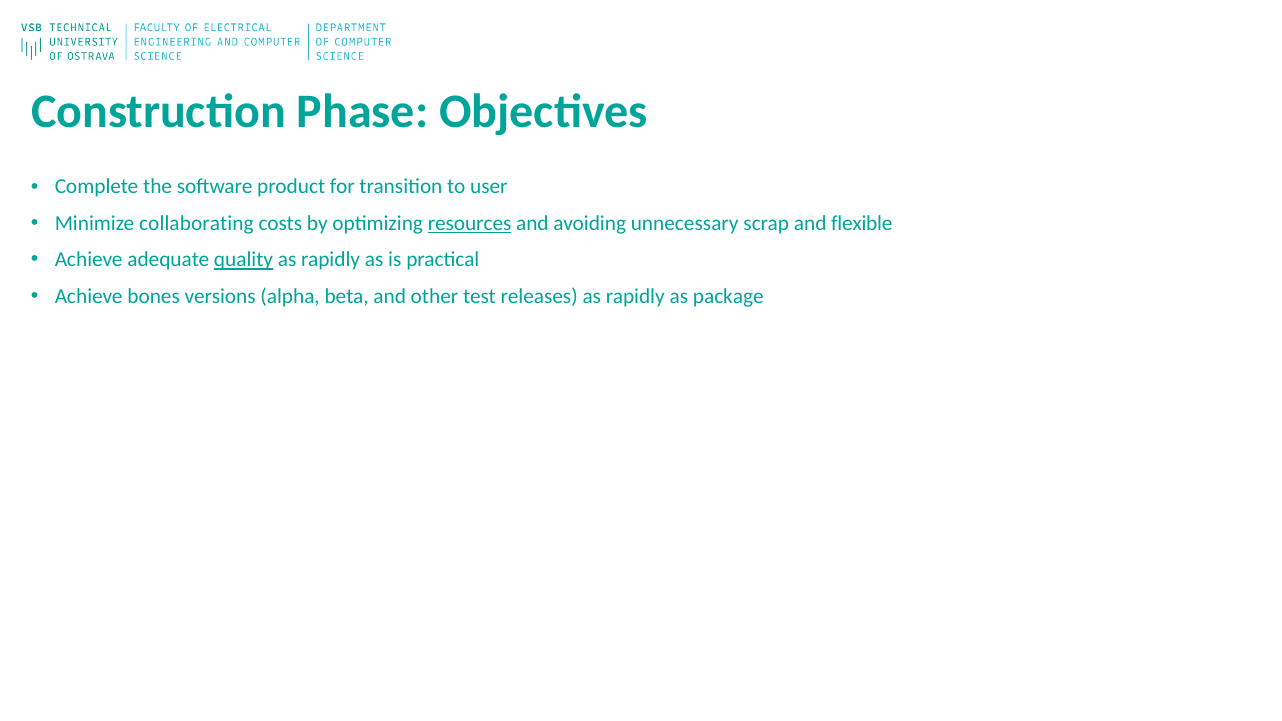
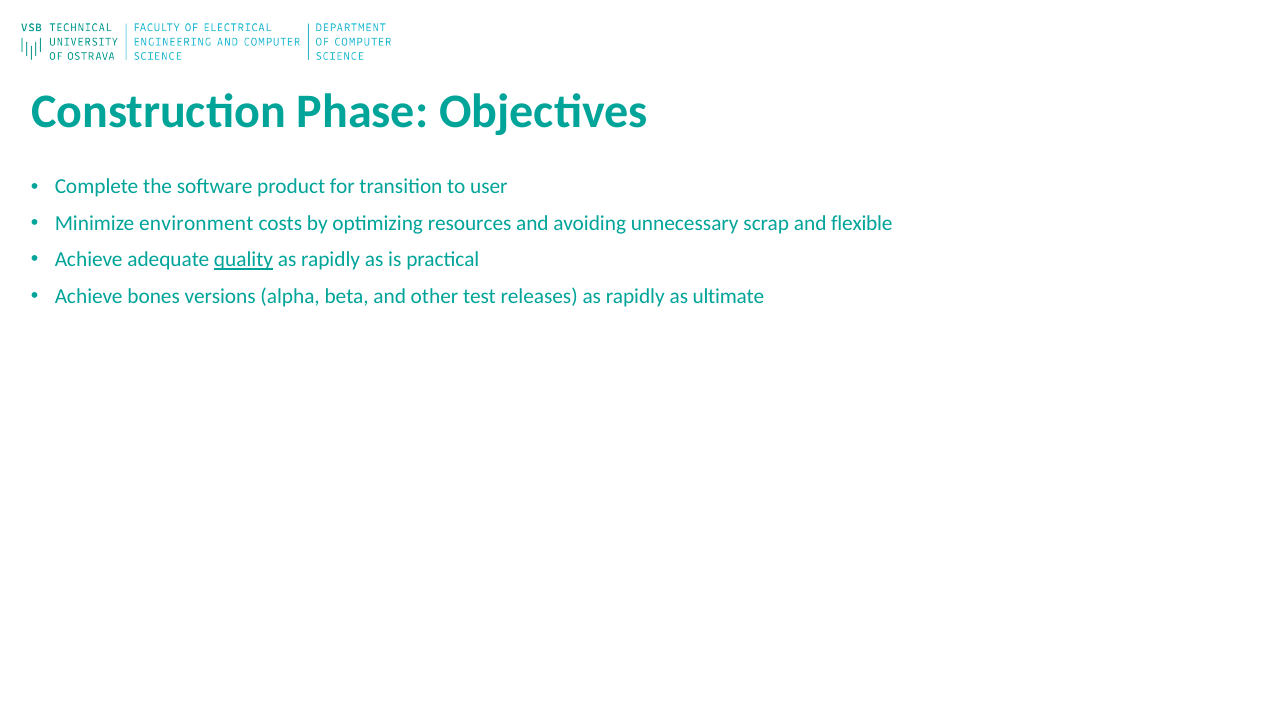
collaborating: collaborating -> environment (196, 223)
resources underline: present -> none (470, 223)
package: package -> ultimate (728, 296)
